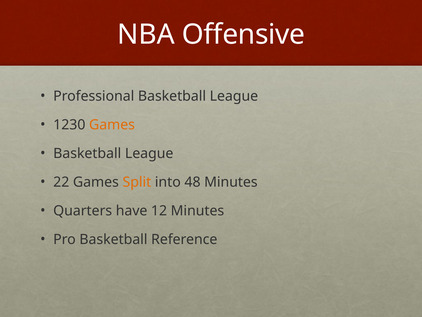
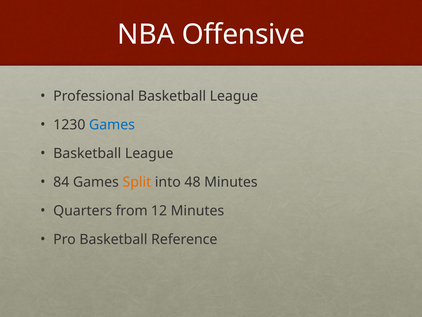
Games colour: orange -> blue (112, 125)
22: 22 -> 84 (61, 182)
have: have -> from (132, 210)
